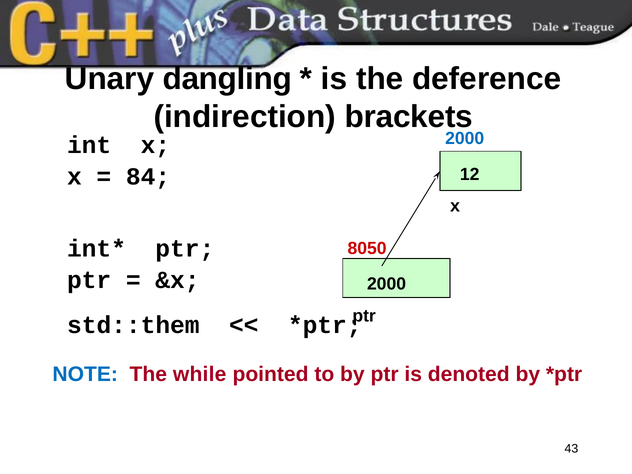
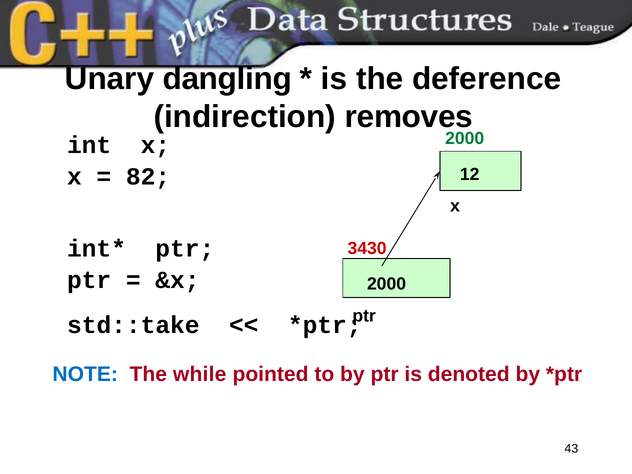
brackets: brackets -> removes (409, 117)
2000 colour: blue -> green (465, 139)
84: 84 -> 82 (148, 177)
8050: 8050 -> 3430 (367, 248)
std::them: std::them -> std::take (133, 325)
